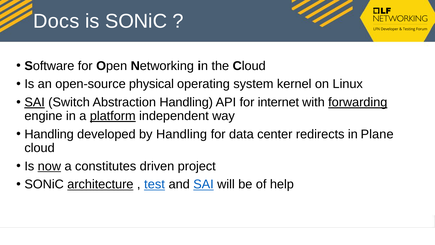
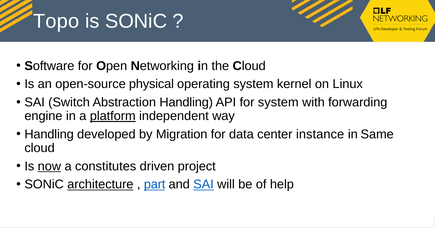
Docs: Docs -> Topo (56, 21)
SAI underline: present -> none (35, 102)
for internet: internet -> system (278, 102)
forwarding underline: present -> none (358, 102)
by Handling: Handling -> Migration (182, 134)
redirects: redirects -> instance (320, 134)
Plane: Plane -> Same (377, 134)
test: test -> part (155, 184)
